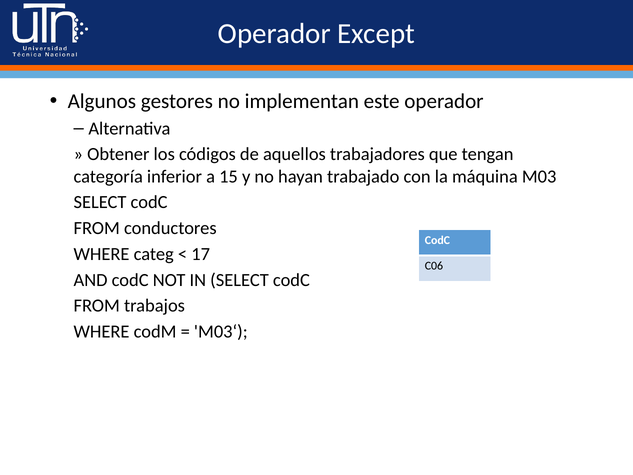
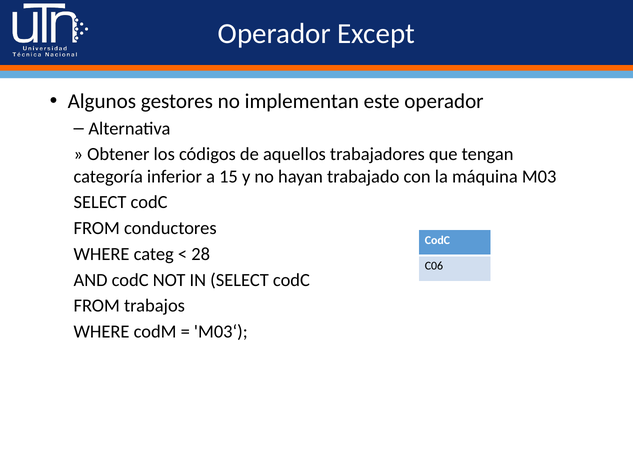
17: 17 -> 28 (201, 254)
